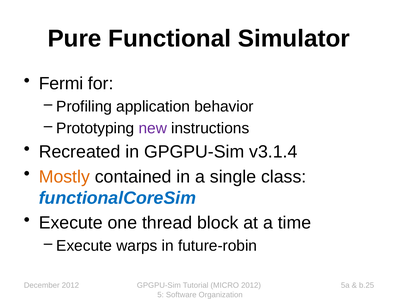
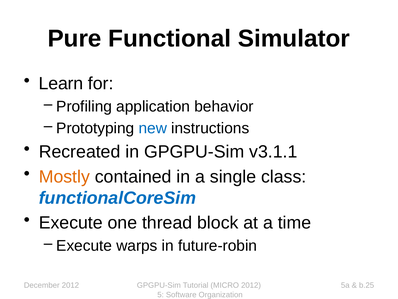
Fermi: Fermi -> Learn (61, 83)
new colour: purple -> blue (153, 128)
v3.1.4: v3.1.4 -> v3.1.1 (273, 152)
